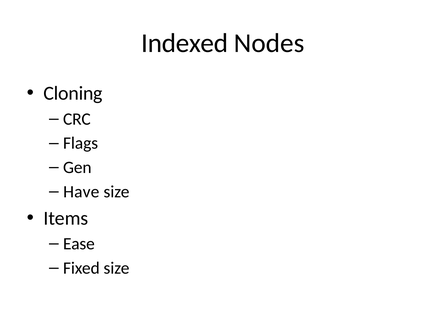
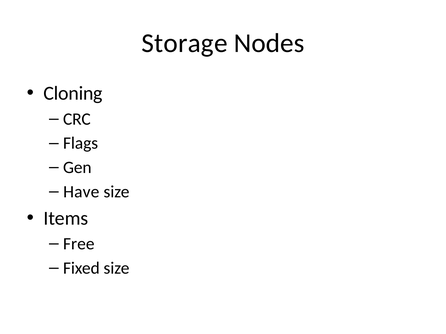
Indexed: Indexed -> Storage (184, 43)
Ease: Ease -> Free (79, 244)
